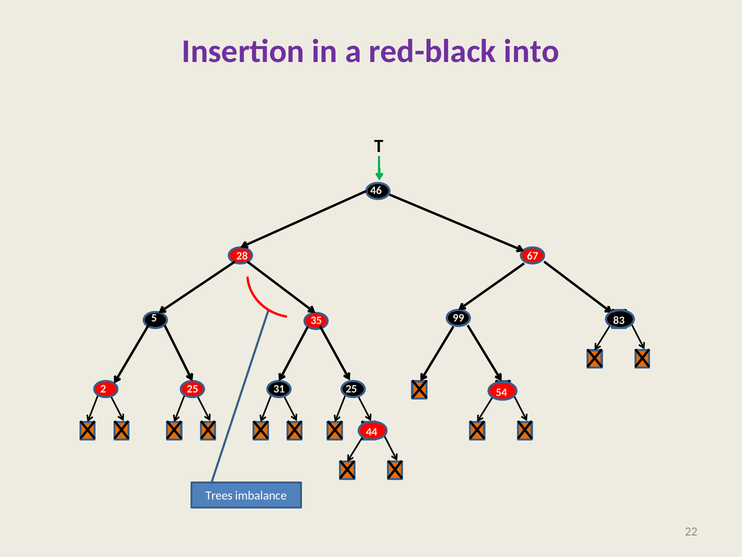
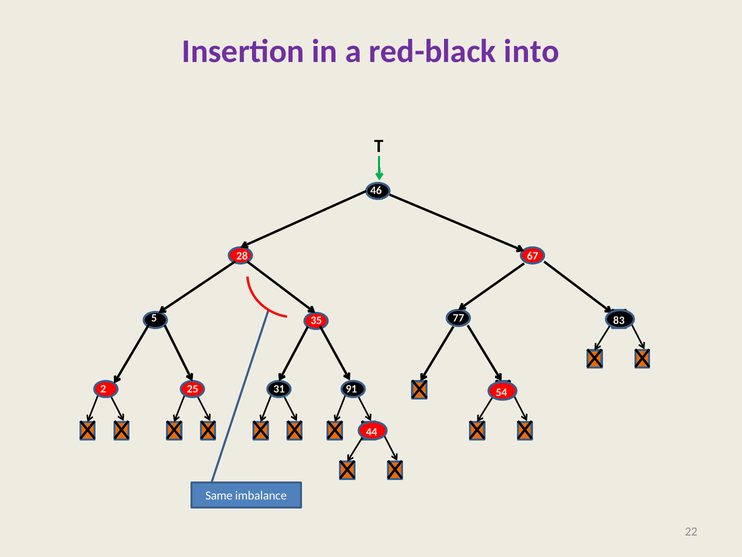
99: 99 -> 77 (458, 318)
31 25: 25 -> 91 (351, 388)
Trees: Trees -> Same (219, 495)
